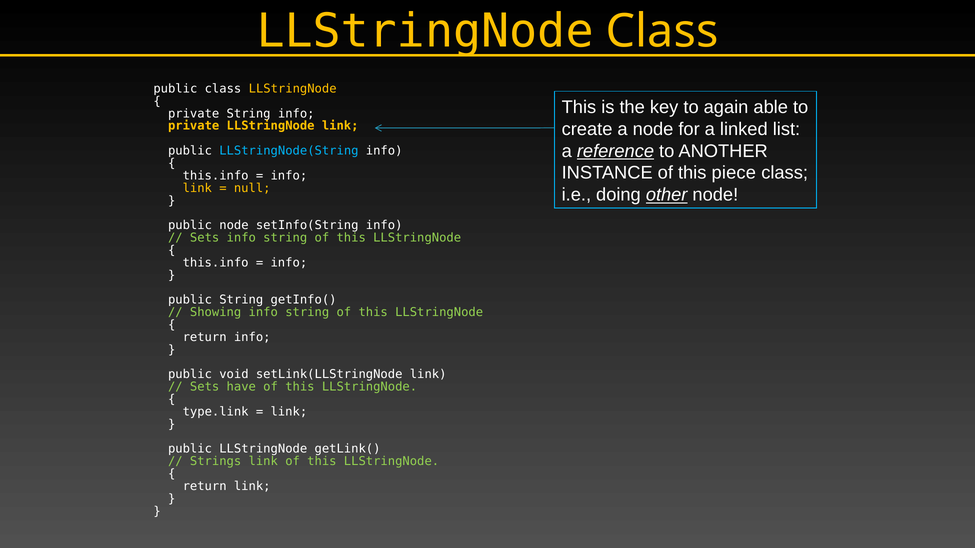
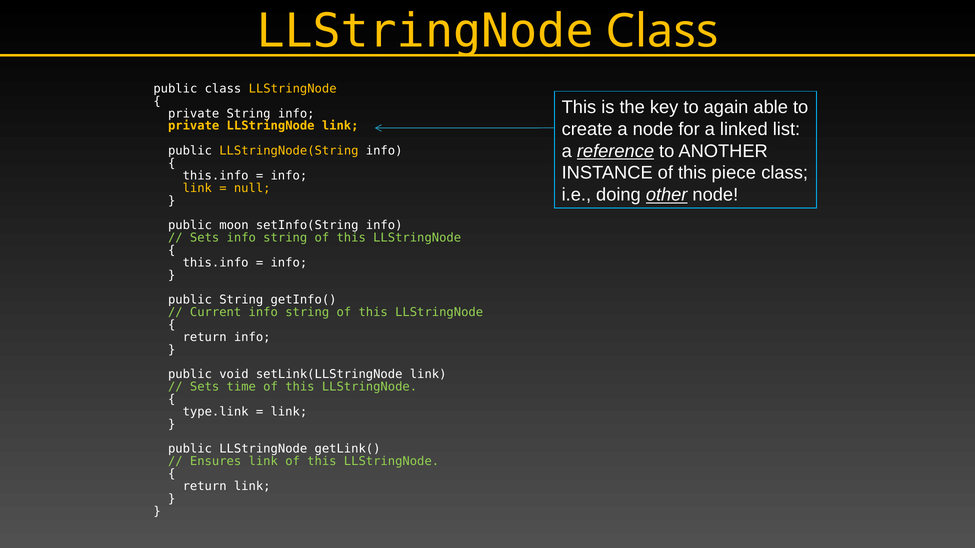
LLStringNode(String colour: light blue -> yellow (289, 151)
public node: node -> moon (234, 226)
Showing: Showing -> Current (216, 313)
have: have -> time (241, 387)
Strings: Strings -> Ensures (216, 462)
